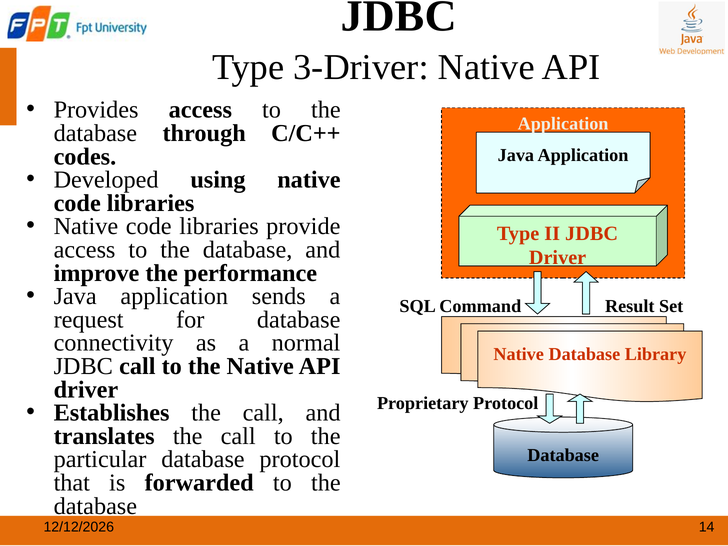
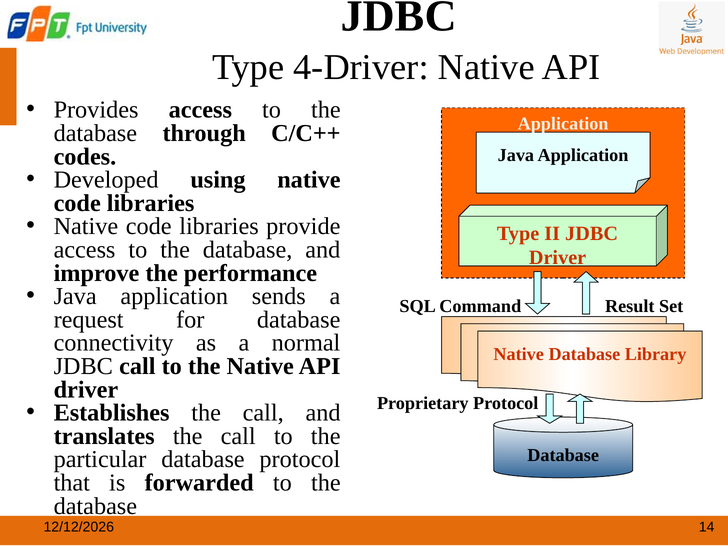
3-Driver: 3-Driver -> 4-Driver (361, 67)
